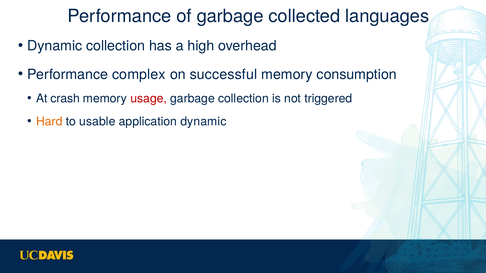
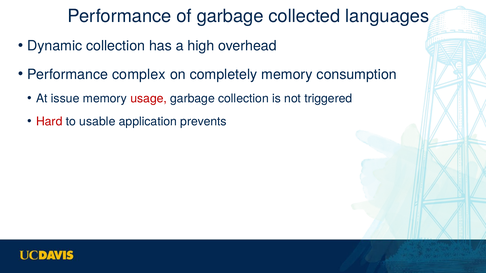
successful: successful -> completely (224, 74)
crash: crash -> issue (65, 99)
Hard colour: orange -> red (49, 122)
application dynamic: dynamic -> prevents (204, 122)
